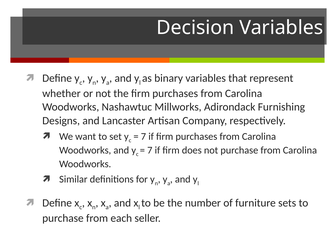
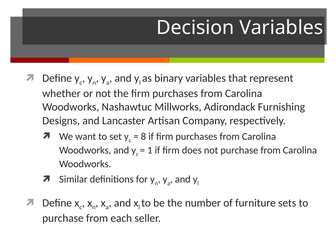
7: 7 -> 8 (143, 137)
7: 7 -> 1 (150, 150)
